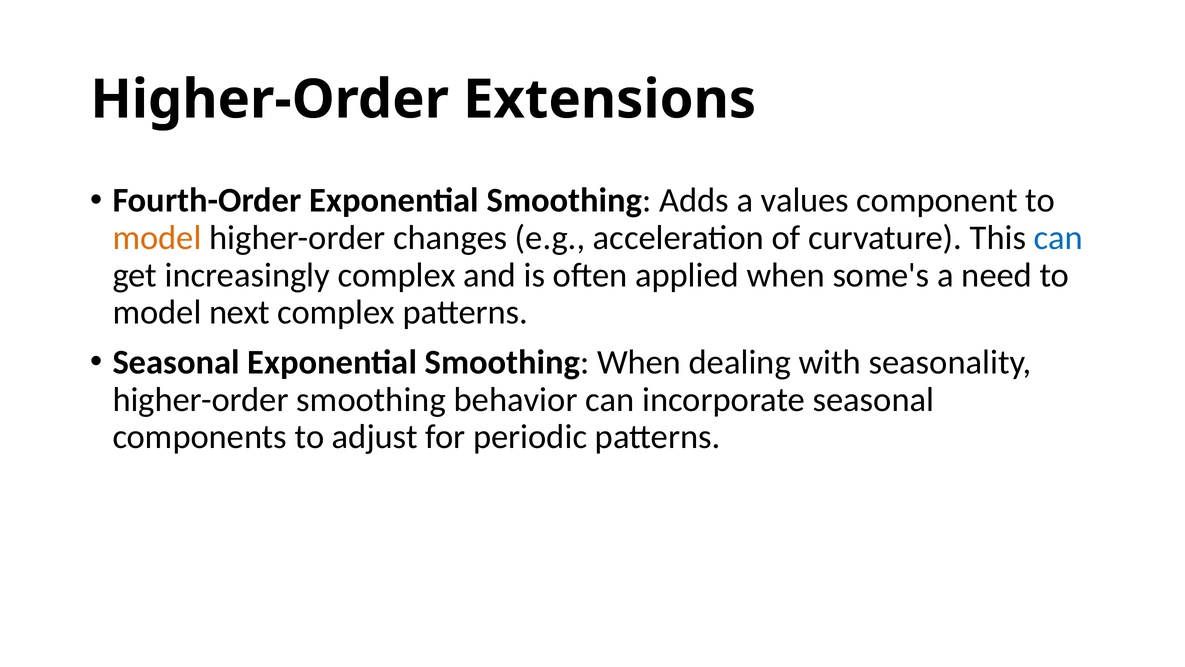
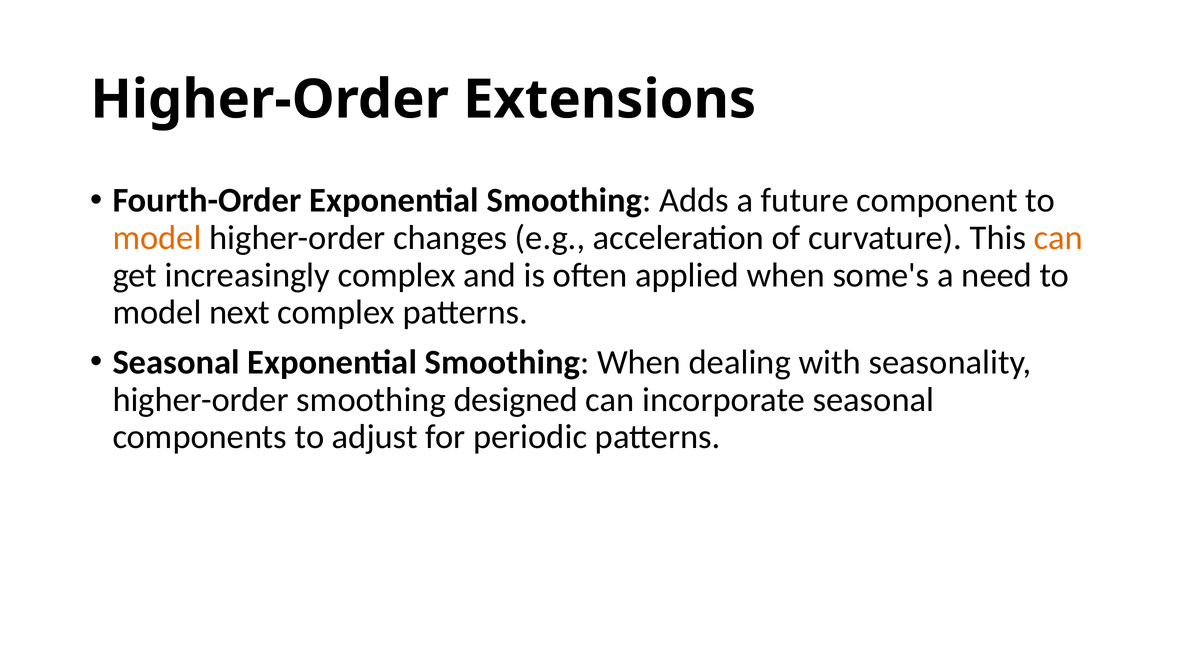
values: values -> future (805, 200)
can colour: blue -> orange (1058, 238)
behavior: behavior -> designed (516, 399)
